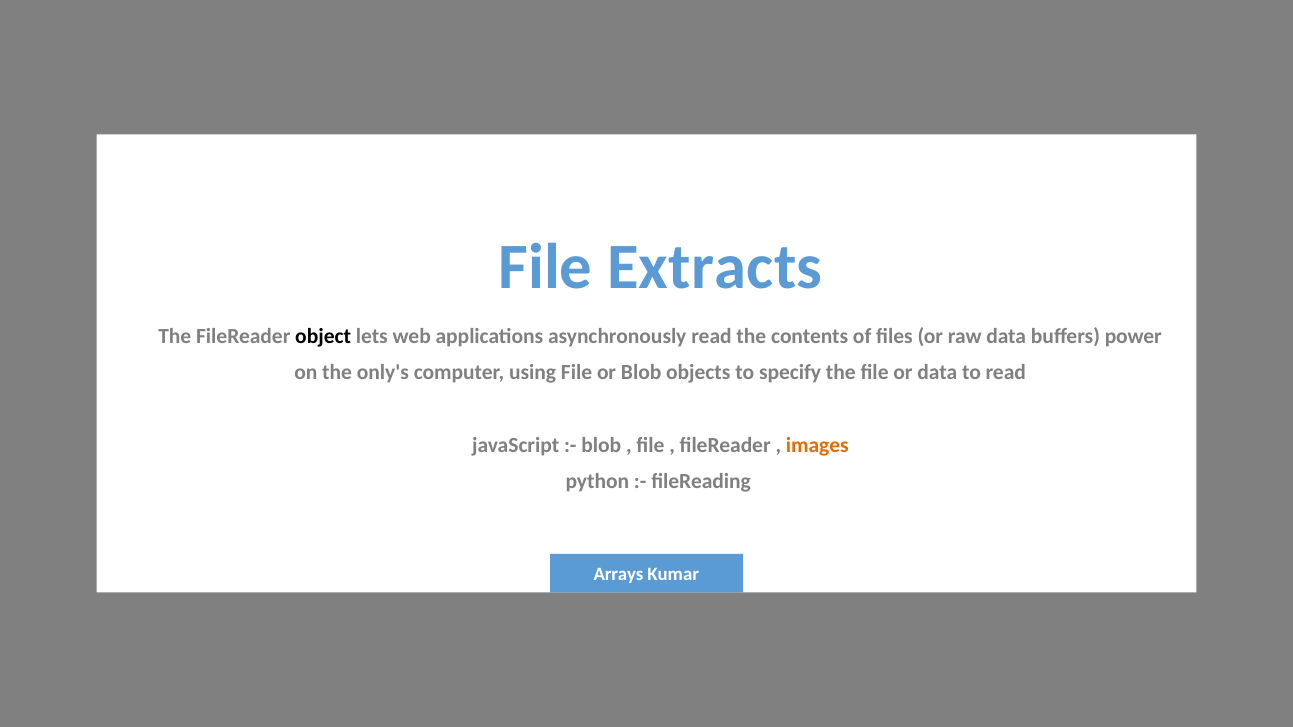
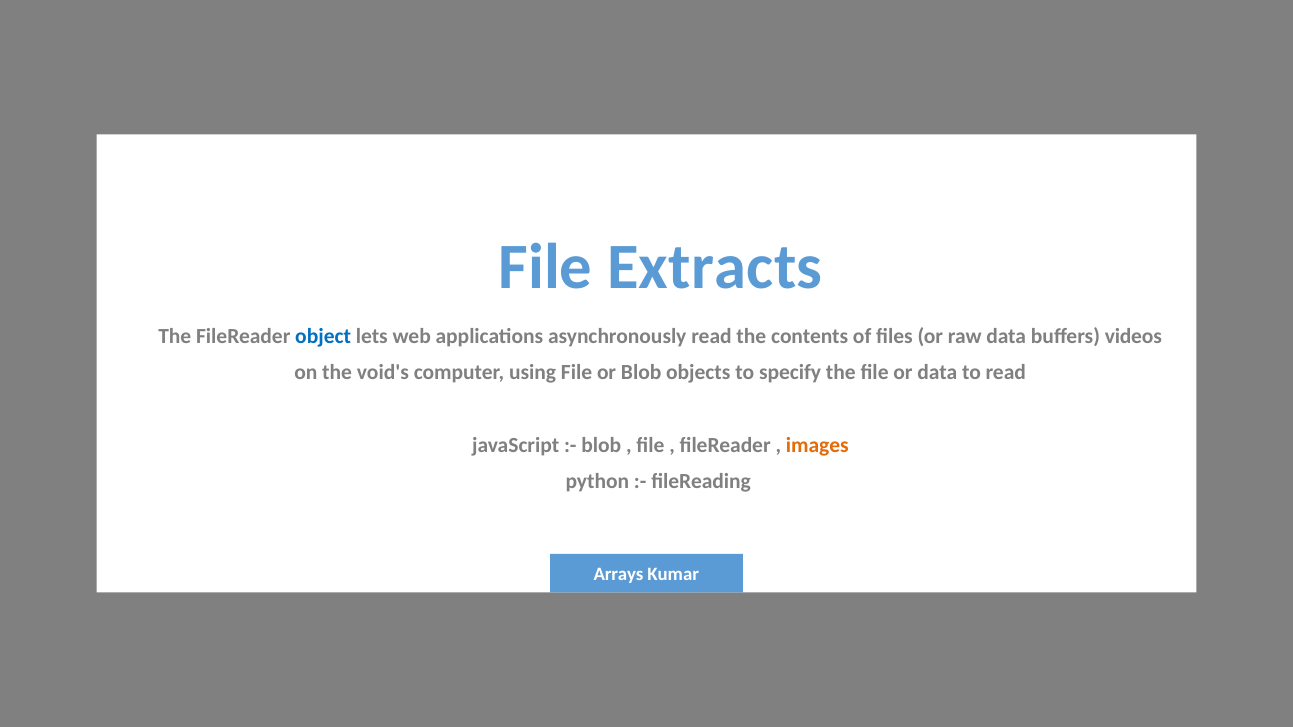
object colour: black -> blue (323, 337)
power: power -> videos (1133, 337)
only's: only's -> void's (383, 373)
